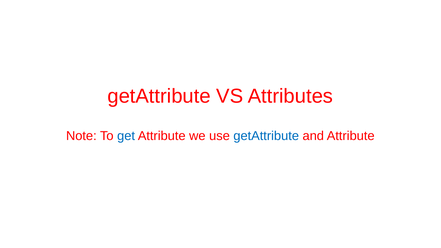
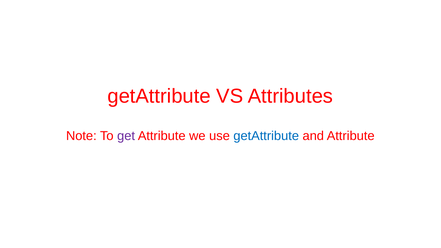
get colour: blue -> purple (126, 136)
